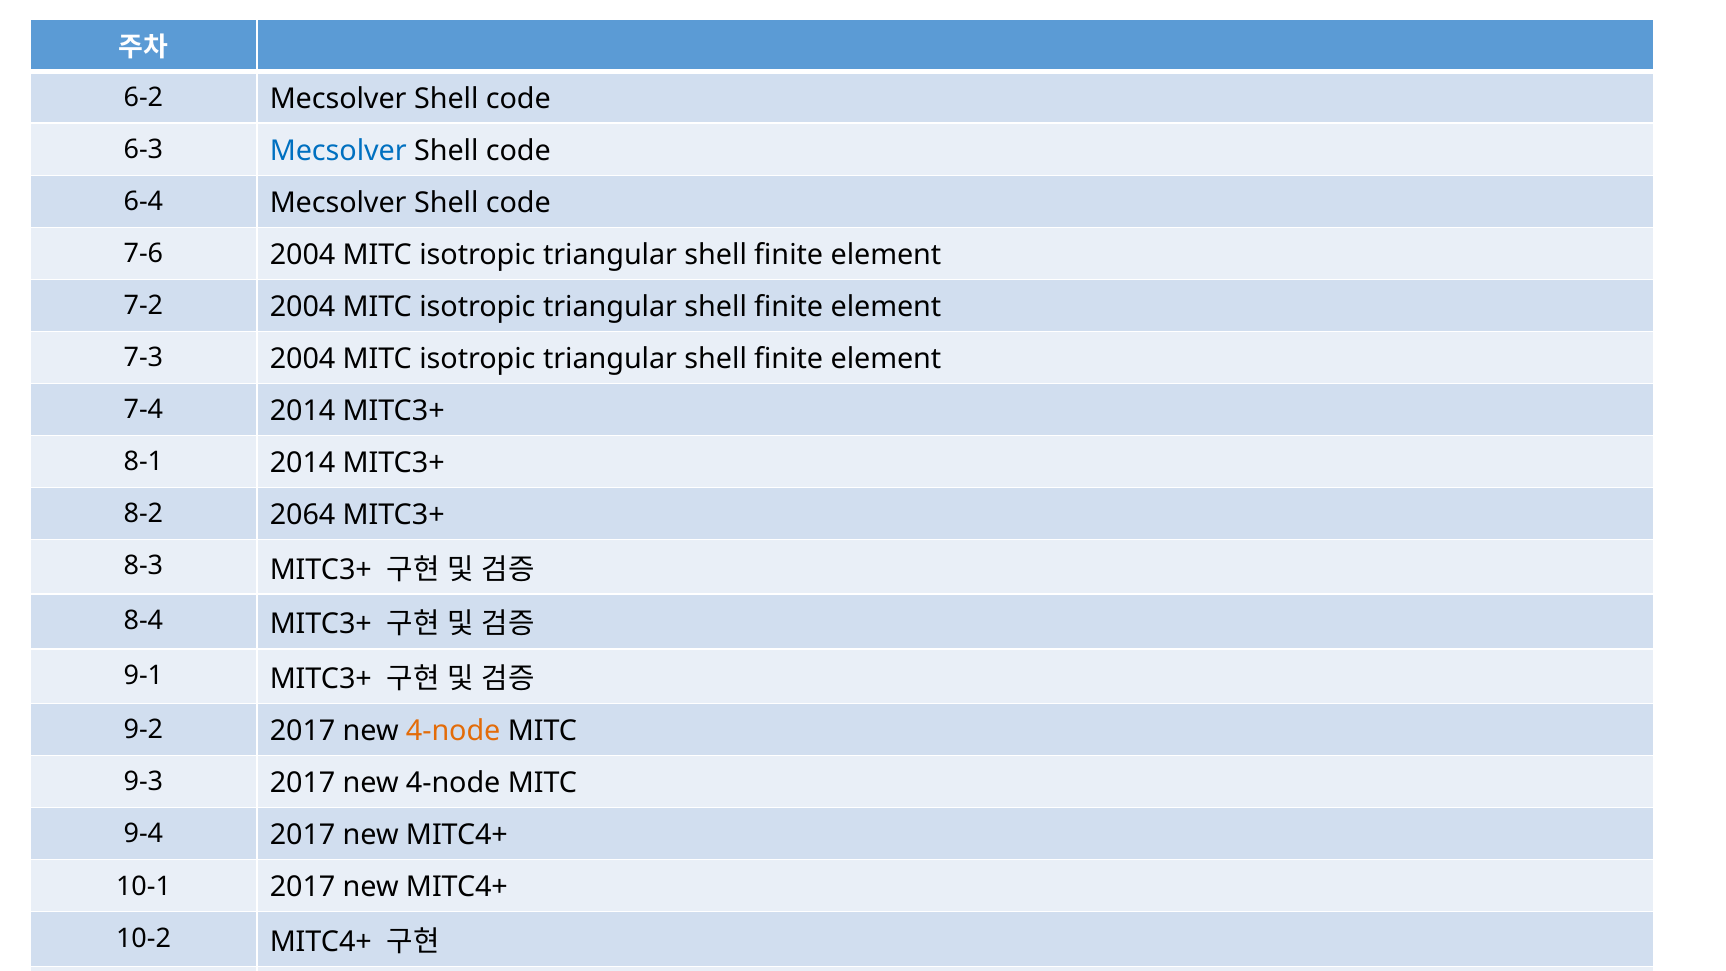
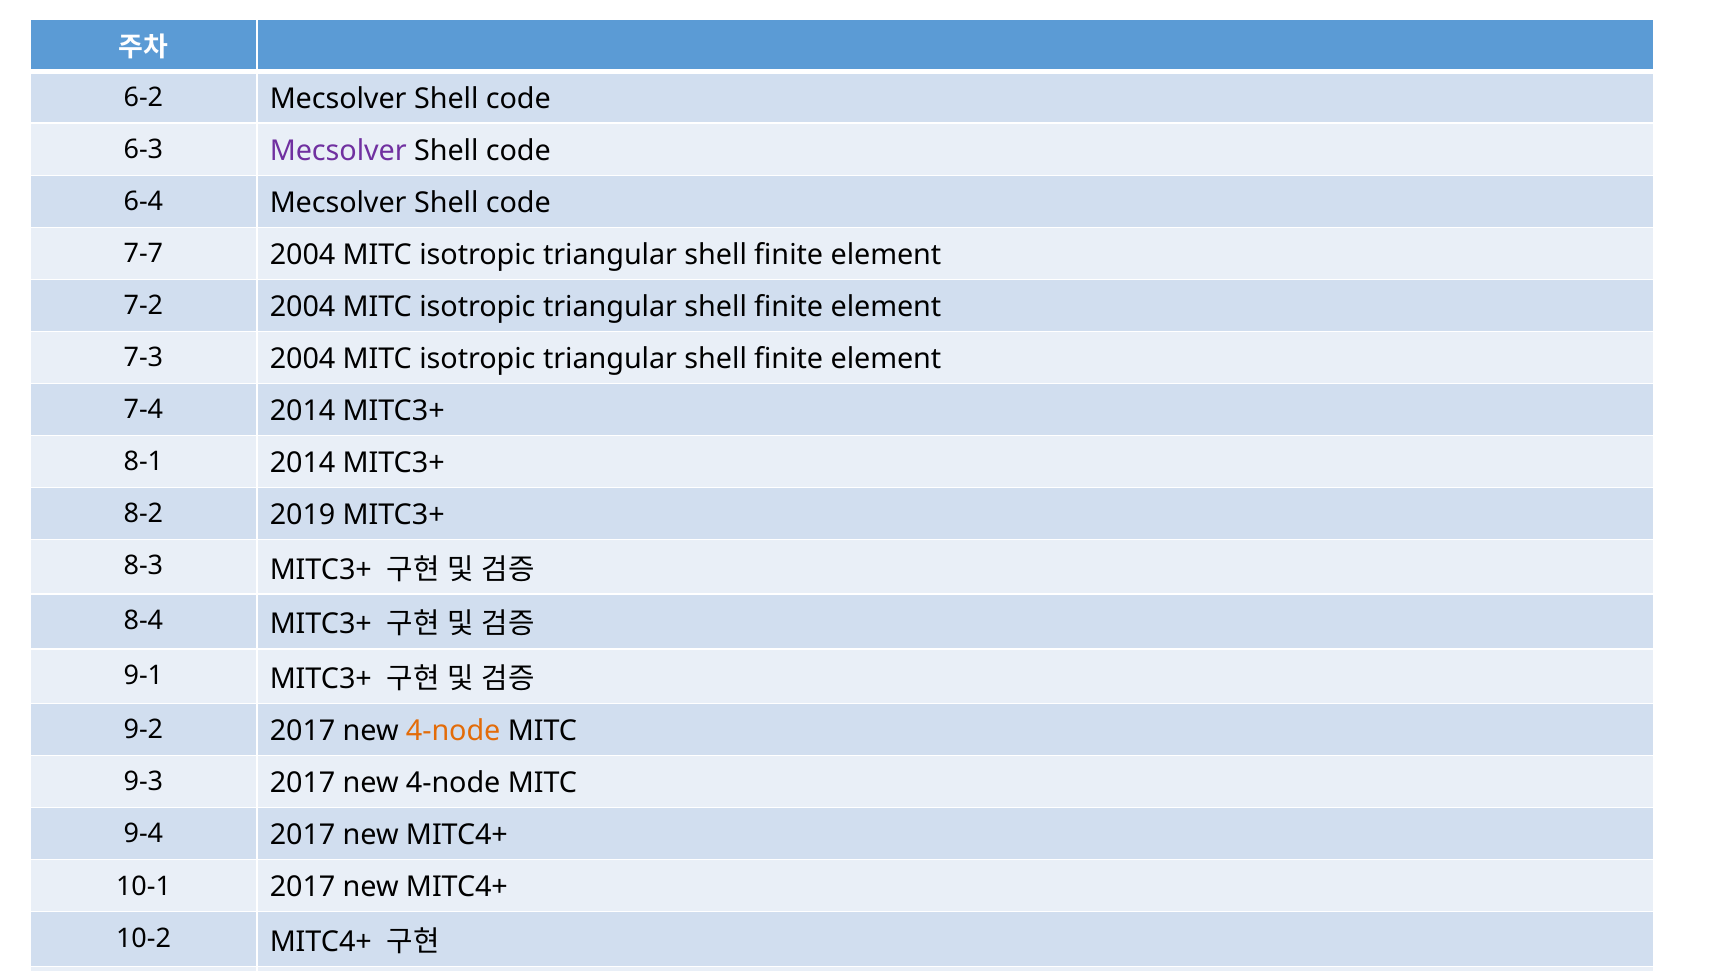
Mecsolver colour: blue -> purple (338, 151)
7-6: 7-6 -> 7-7 (143, 254)
2064: 2064 -> 2019 (303, 515)
